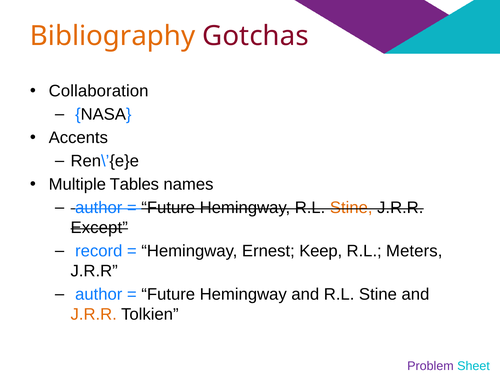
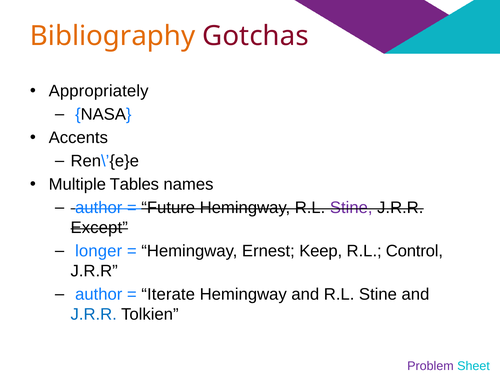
Collaboration: Collaboration -> Appropriately (99, 91)
Stine colour: orange -> purple (351, 208)
record: record -> longer (99, 251)
Meters: Meters -> Control (414, 251)
Future: Future -> Iterate (168, 294)
J.R.R colour: orange -> blue (94, 314)
